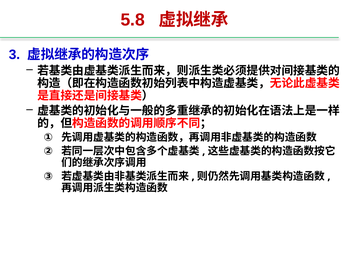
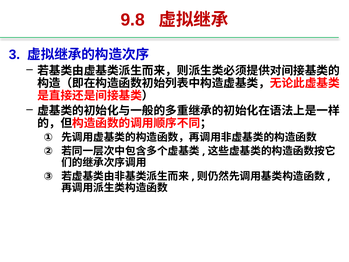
5.8: 5.8 -> 9.8 (133, 20)
